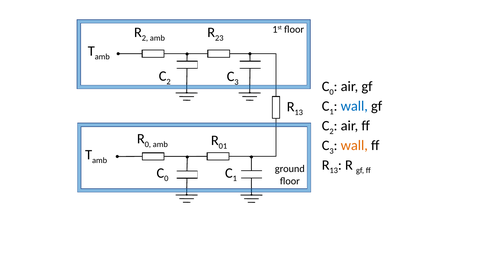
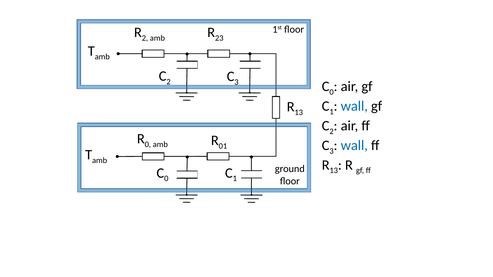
wall colour: orange -> blue (354, 146)
